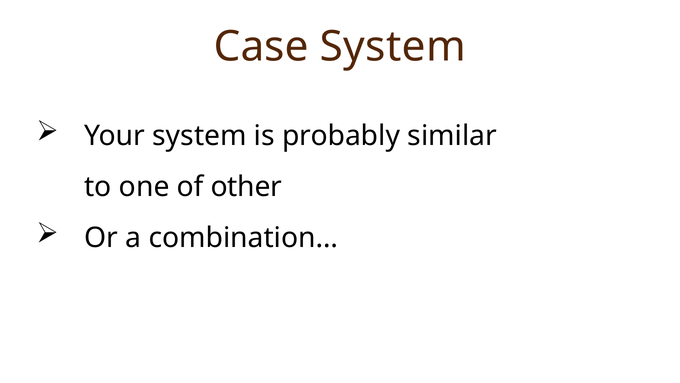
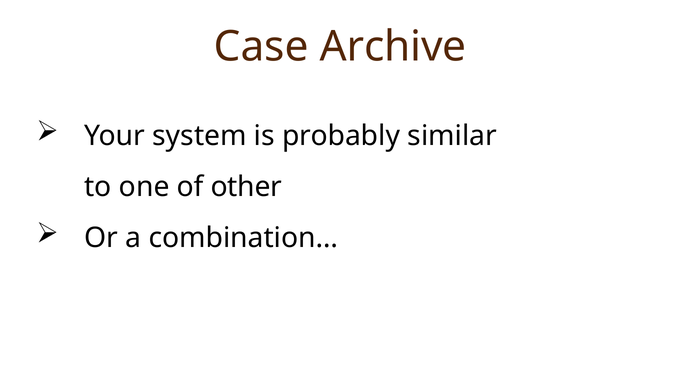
Case System: System -> Archive (393, 46)
